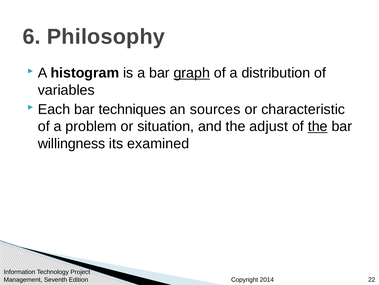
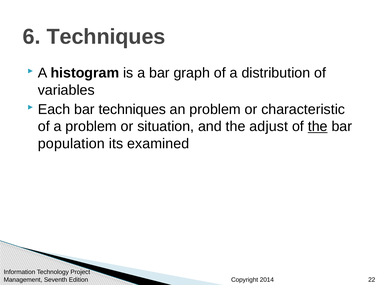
6 Philosophy: Philosophy -> Techniques (106, 37)
graph underline: present -> none (192, 73)
an sources: sources -> problem (215, 109)
willingness: willingness -> population (71, 143)
